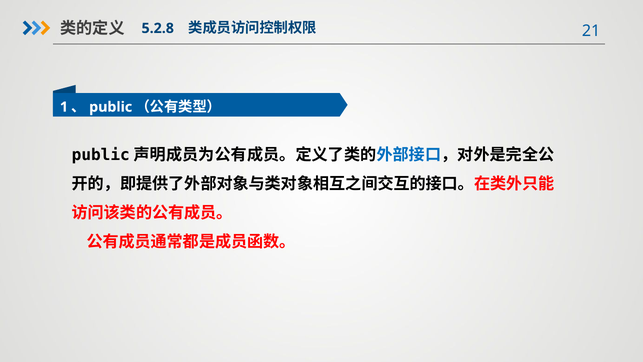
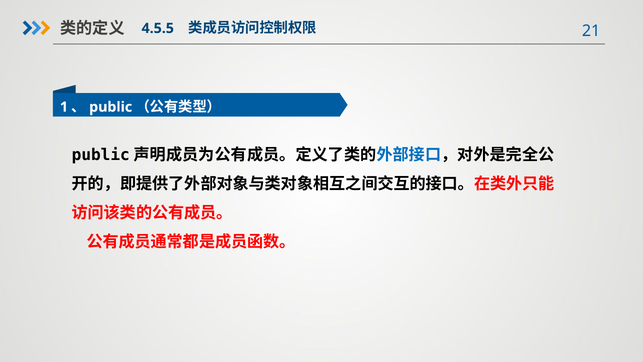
5.2.8: 5.2.8 -> 4.5.5 (158, 28)
